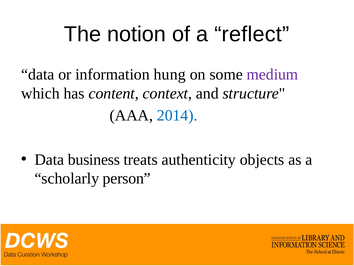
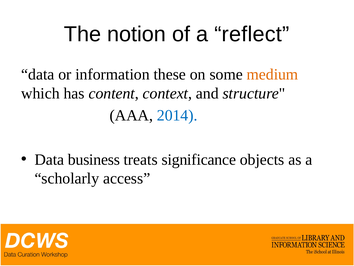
hung: hung -> these (170, 74)
medium colour: purple -> orange (272, 74)
authenticity: authenticity -> significance (199, 159)
person: person -> access (127, 178)
